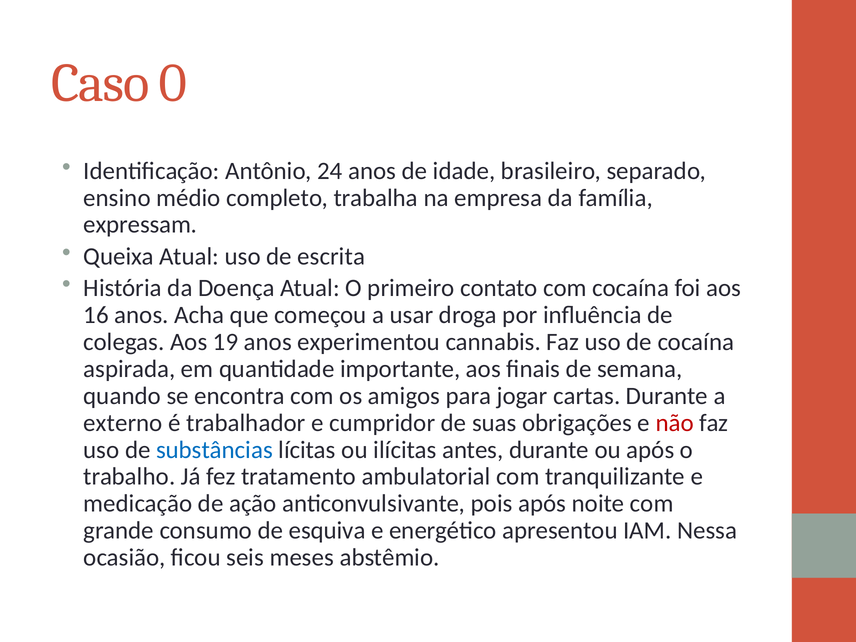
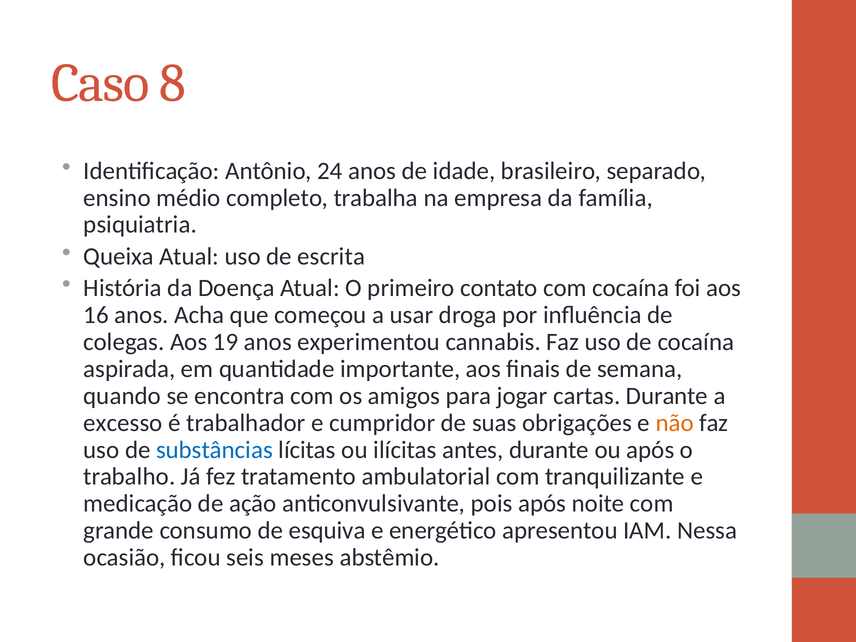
0: 0 -> 8 (172, 83)
expressam: expressam -> psiquiatria (140, 225)
externo: externo -> excesso (123, 423)
não colour: red -> orange (675, 423)
